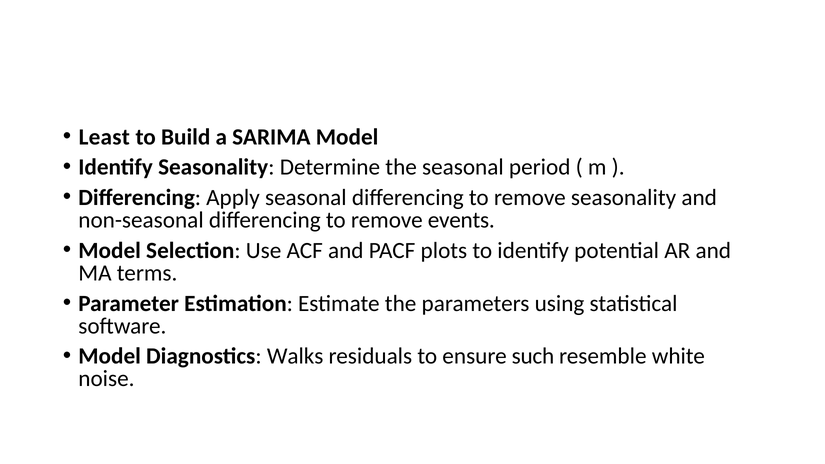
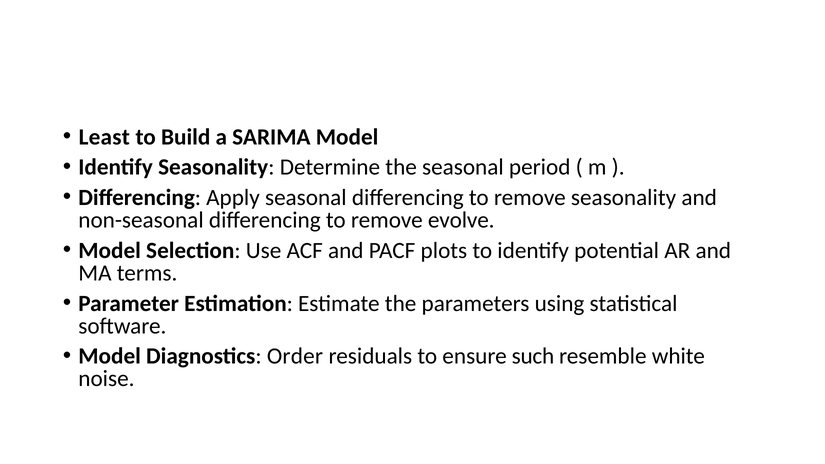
events: events -> evolve (461, 220)
Walks: Walks -> Order (295, 356)
